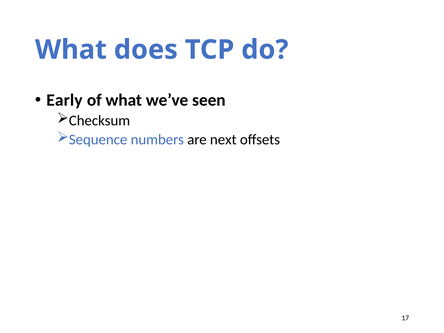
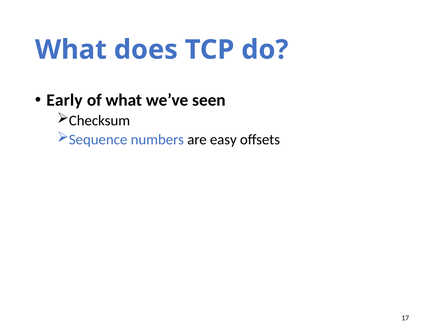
next: next -> easy (223, 140)
